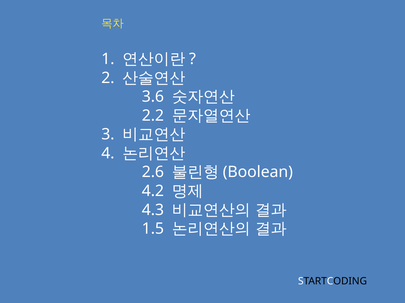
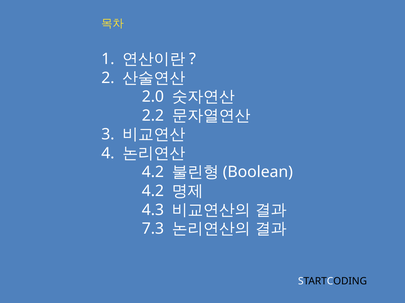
3.6: 3.6 -> 2.0 (153, 97)
2.6: 2.6 -> 4.2 (153, 173)
1.5: 1.5 -> 7.3 (153, 229)
